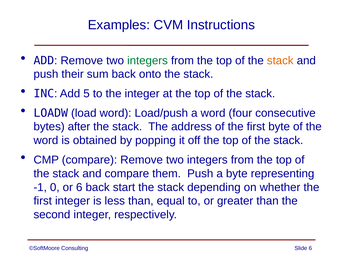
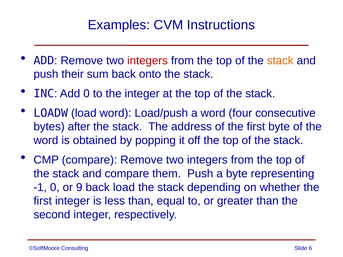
integers colour: green -> red (147, 61)
Add 5: 5 -> 0 (87, 94)
or 6: 6 -> 9 (79, 187)
back start: start -> load (124, 187)
